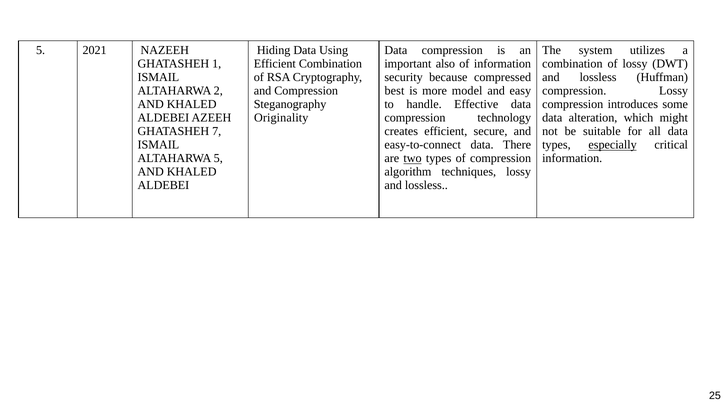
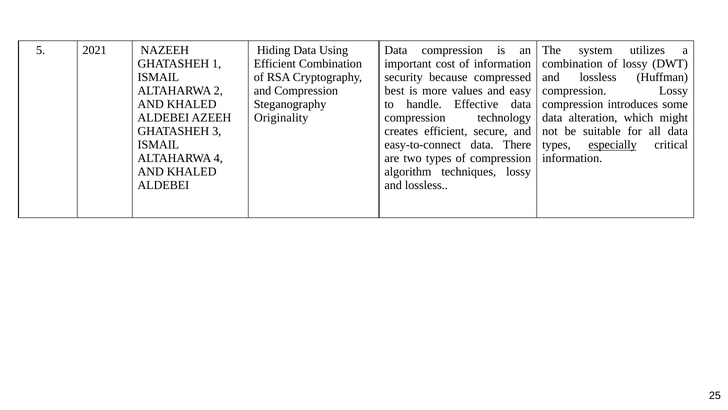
also: also -> cost (445, 64)
model: model -> values (467, 91)
7: 7 -> 3 (217, 131)
ALTAHARWA 5: 5 -> 4 (218, 158)
two underline: present -> none (413, 158)
